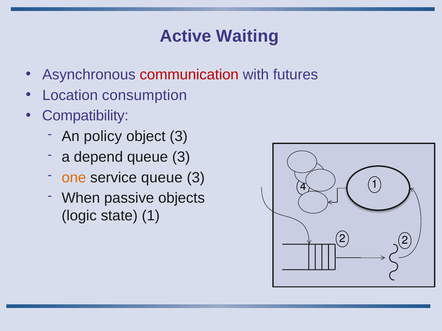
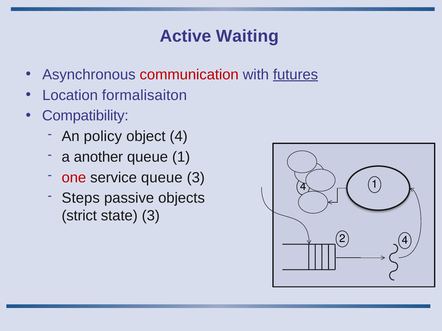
futures underline: none -> present (296, 75)
consumption: consumption -> formalisaiton (144, 95)
object 3: 3 -> 4 (179, 137)
depend: depend -> another (98, 157)
3: 3 -> 1 (181, 157)
one colour: orange -> red (74, 178)
When: When -> Steps (81, 198)
logic: logic -> strict (79, 216)
state 1: 1 -> 3 (151, 216)
2 2: 2 -> 4 (405, 241)
